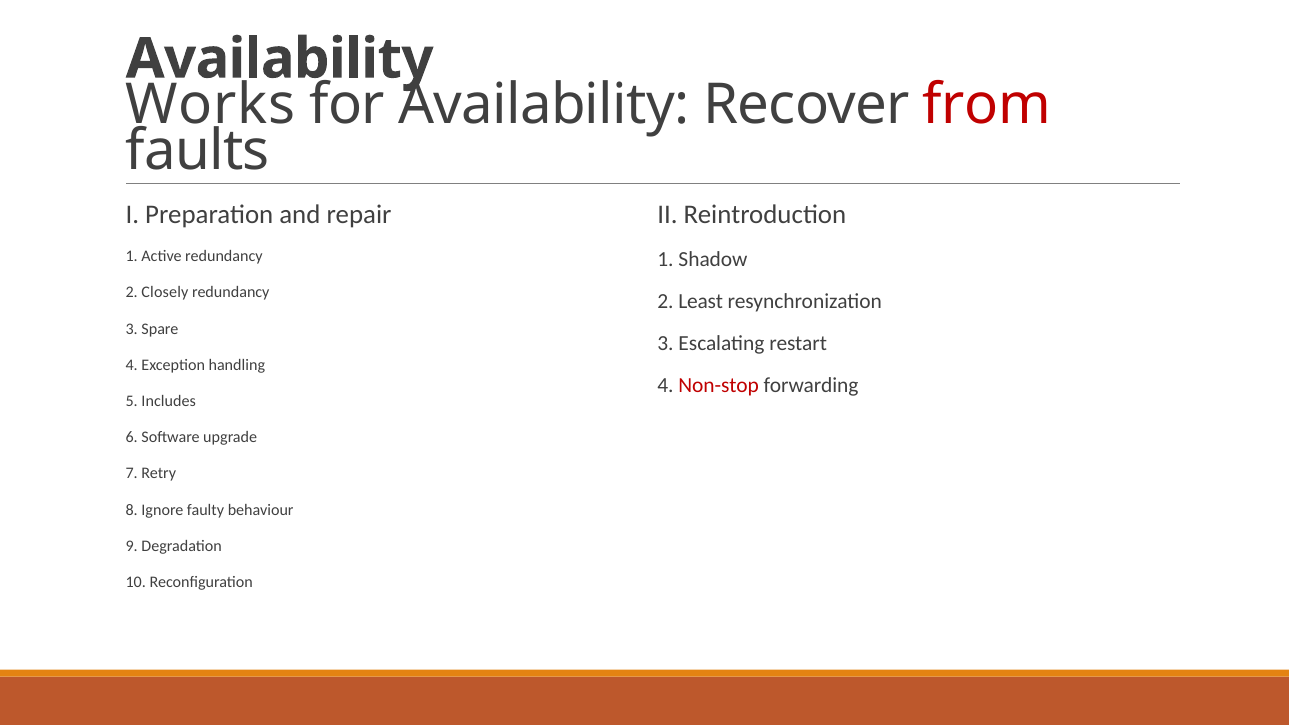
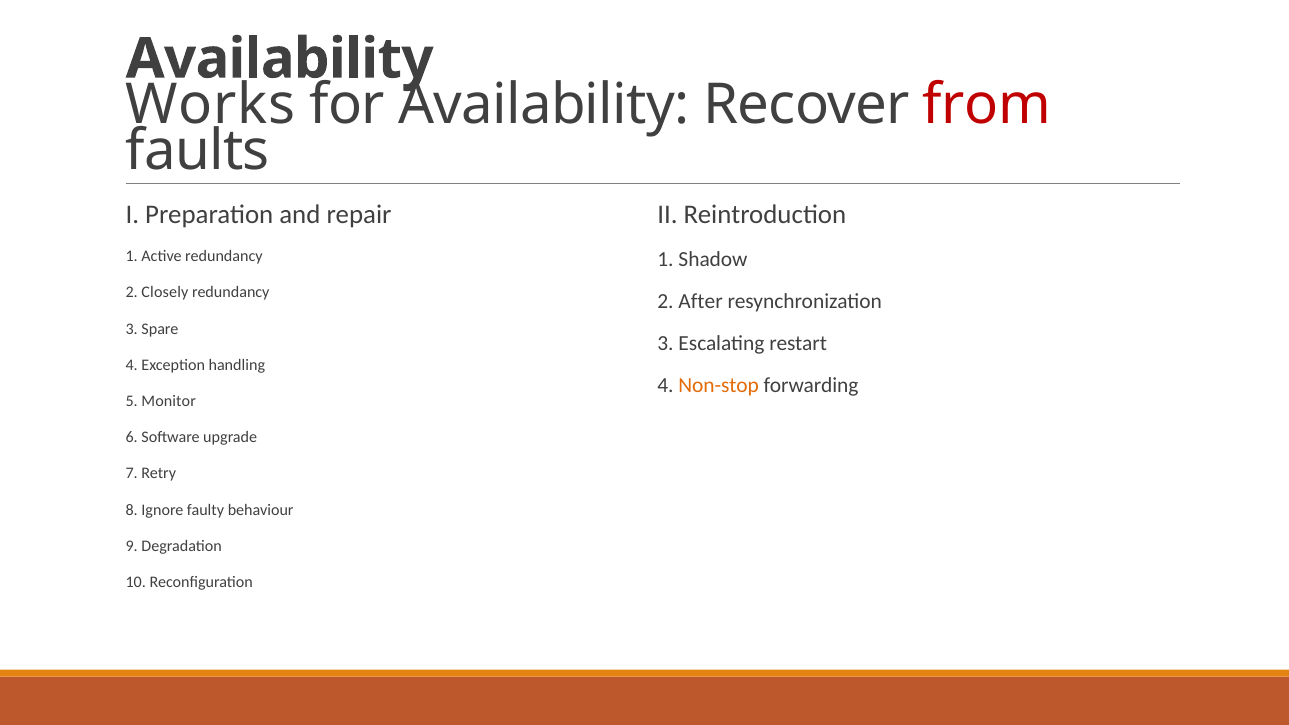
Least: Least -> After (701, 301)
Non-stop colour: red -> orange (719, 385)
Includes: Includes -> Monitor (169, 401)
